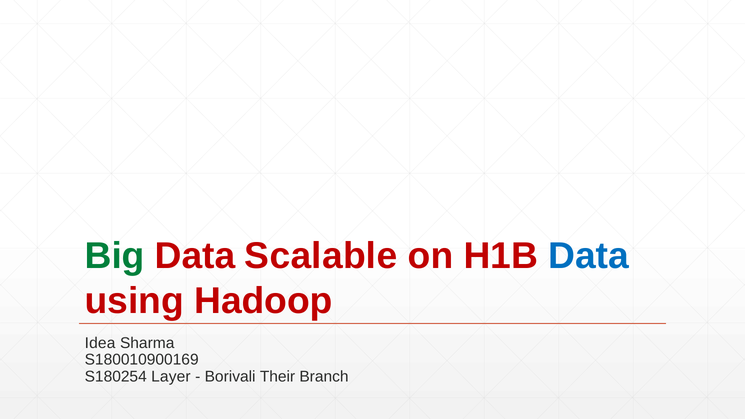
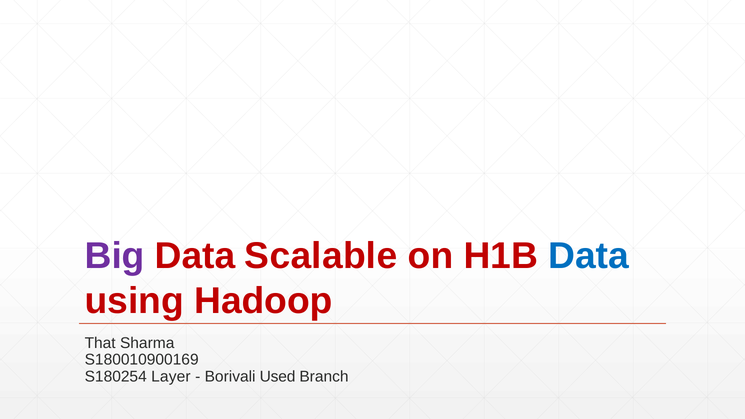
Big colour: green -> purple (115, 256)
Idea: Idea -> That (100, 343)
Their: Their -> Used (278, 377)
